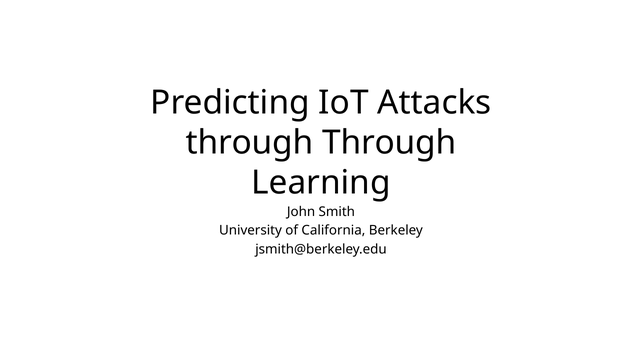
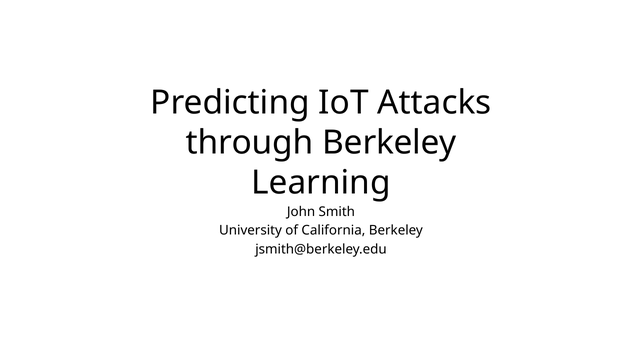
through Through: Through -> Berkeley (389, 143)
